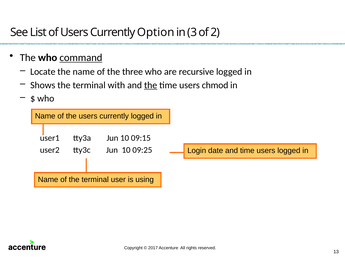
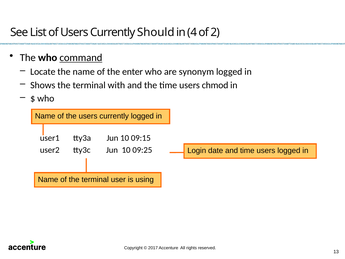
Option: Option -> Should (156, 32)
3: 3 -> 4 (192, 32)
three: three -> enter (133, 72)
recursive: recursive -> synonym (196, 72)
the underline: present -> none (151, 85)
